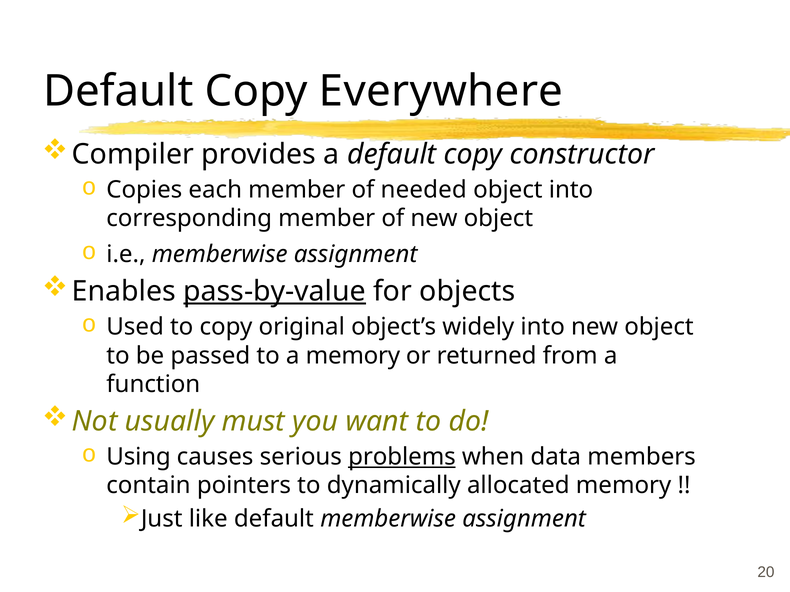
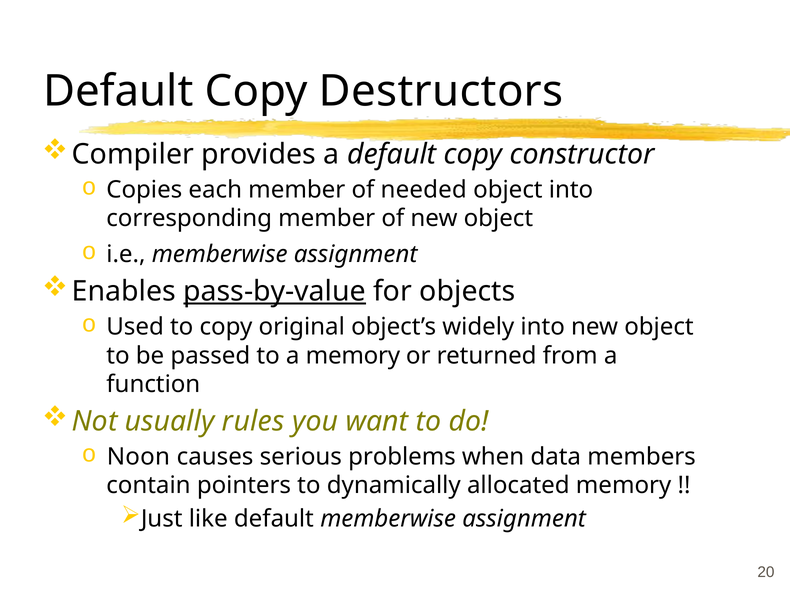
Everywhere: Everywhere -> Destructors (441, 91)
must: must -> rules (253, 422)
Using: Using -> Noon (138, 457)
problems underline: present -> none (402, 457)
